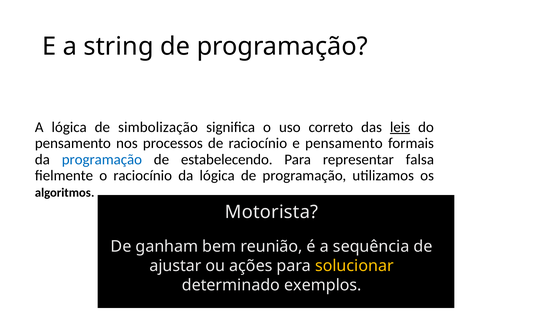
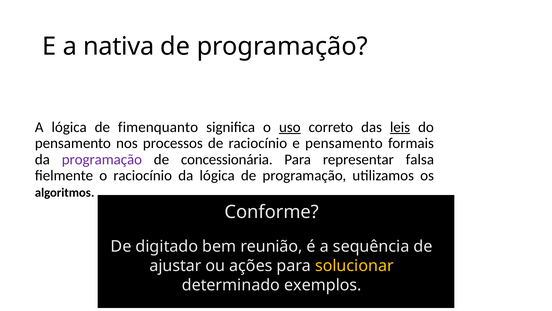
string: string -> nativa (119, 46)
simbolização: simbolização -> fimenquanto (158, 127)
uso underline: none -> present (290, 127)
programação colour: blue -> purple (102, 159)
estabelecendo: estabelecendo -> concessionária (227, 159)
Motorista: Motorista -> Conforme (272, 212)
ganham: ganham -> digitado (167, 246)
